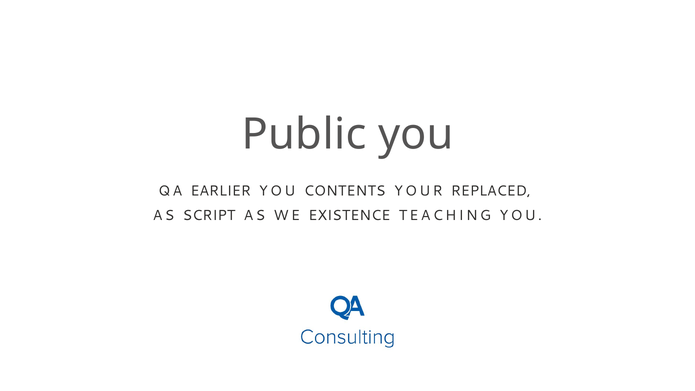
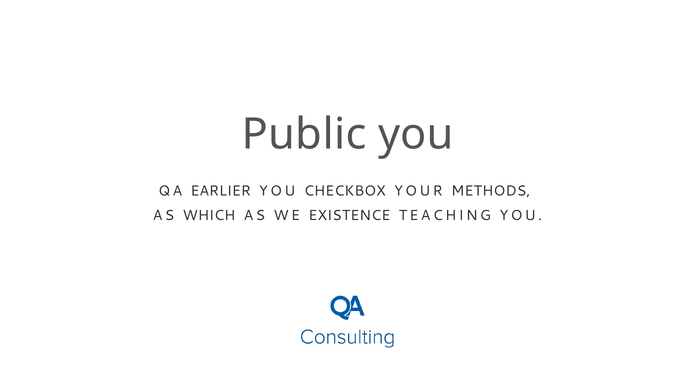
CONTENTS: CONTENTS -> CHECKBOX (345, 191)
REPLACED: REPLACED -> METHODS (491, 191)
SCRIPT: SCRIPT -> WHICH (209, 215)
